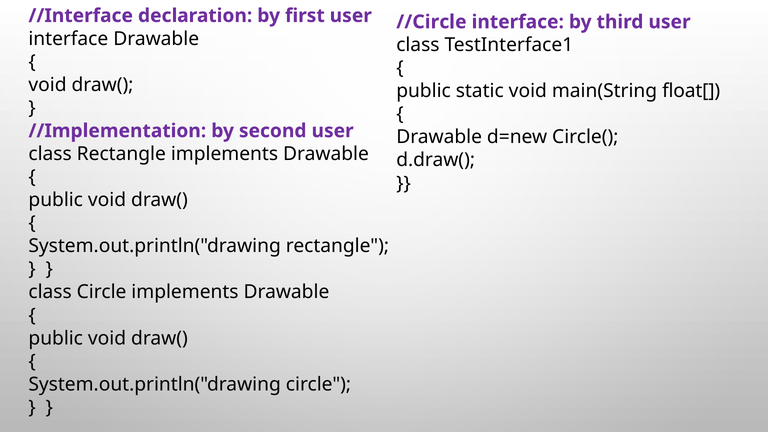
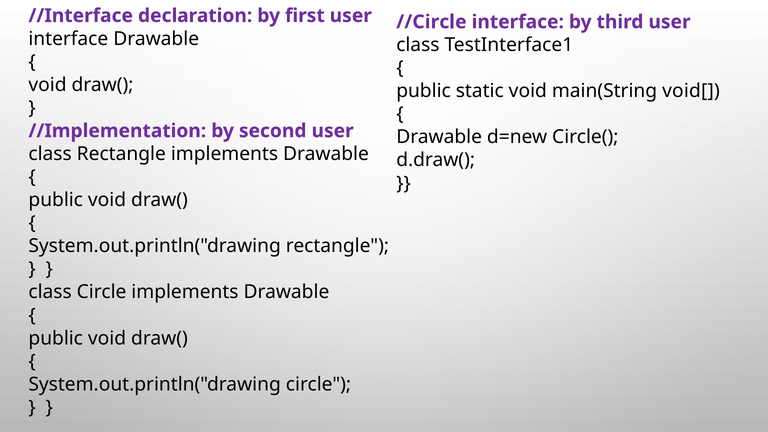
float[: float[ -> void[ (691, 91)
